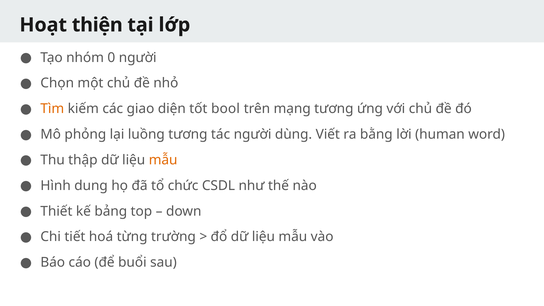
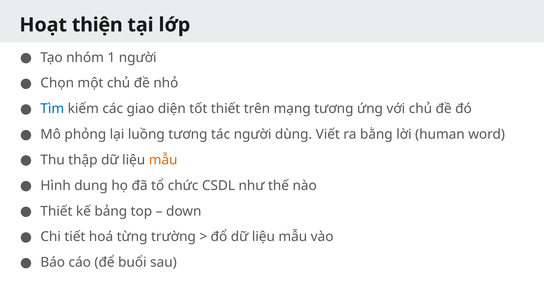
0: 0 -> 1 (111, 58)
Tìm colour: orange -> blue (52, 109)
tốt bool: bool -> thiết (226, 109)
